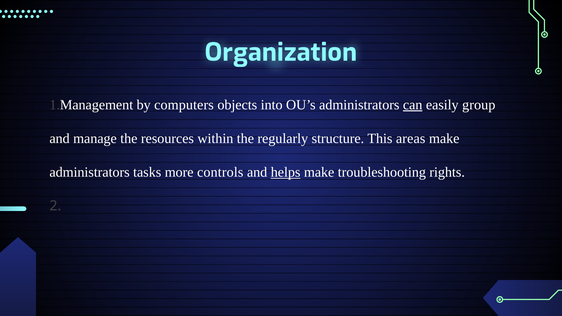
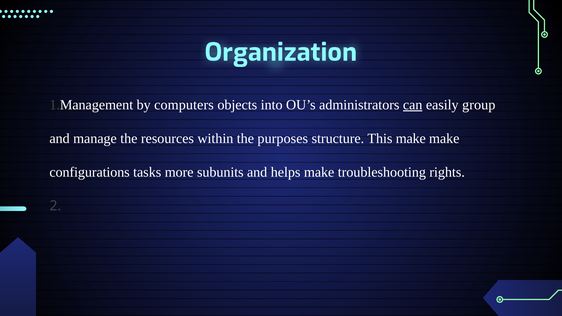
regularly: regularly -> purposes (283, 139)
This areas: areas -> make (411, 139)
administrators: administrators -> configurations (90, 172)
controls: controls -> subunits (220, 172)
helps underline: present -> none (286, 172)
